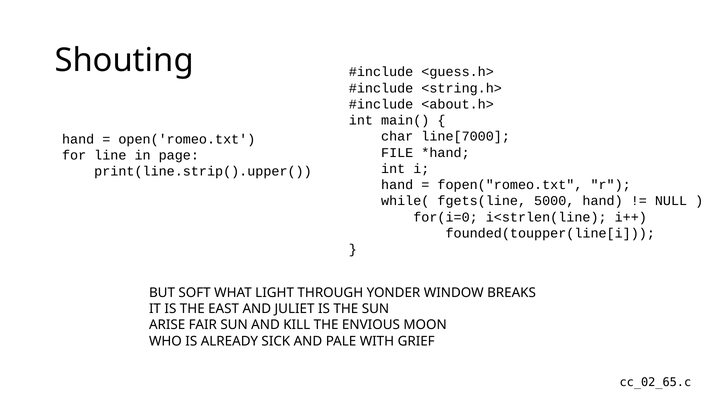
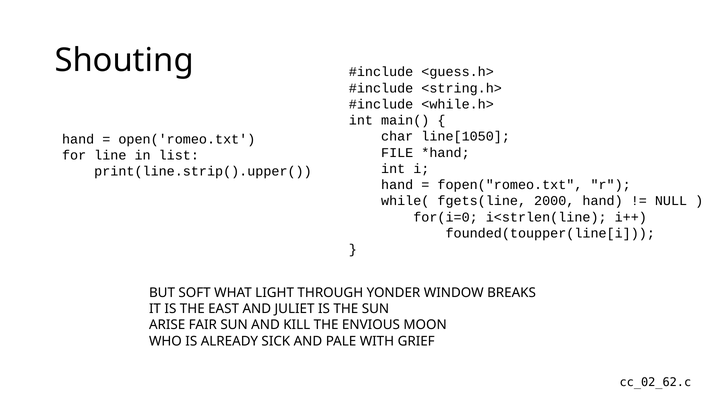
<about.h>: <about.h> -> <while.h> (458, 104)
line[7000: line[7000 -> line[1050 (466, 136)
page: page -> list (179, 155)
5000: 5000 -> 2000 (554, 201)
cc_02_65.c: cc_02_65.c -> cc_02_62.c (655, 382)
